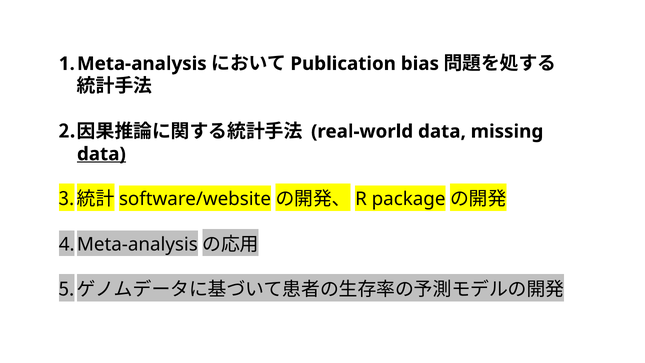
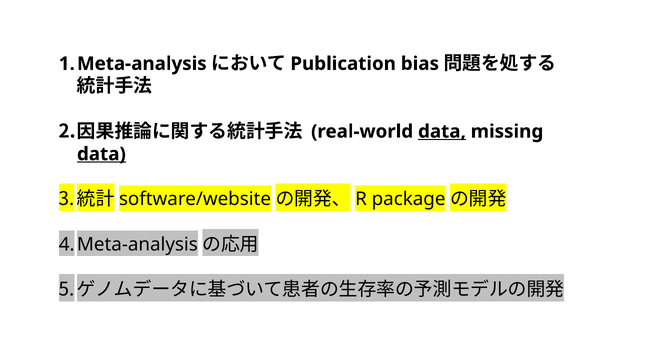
data underline: none -> present (442, 131)
